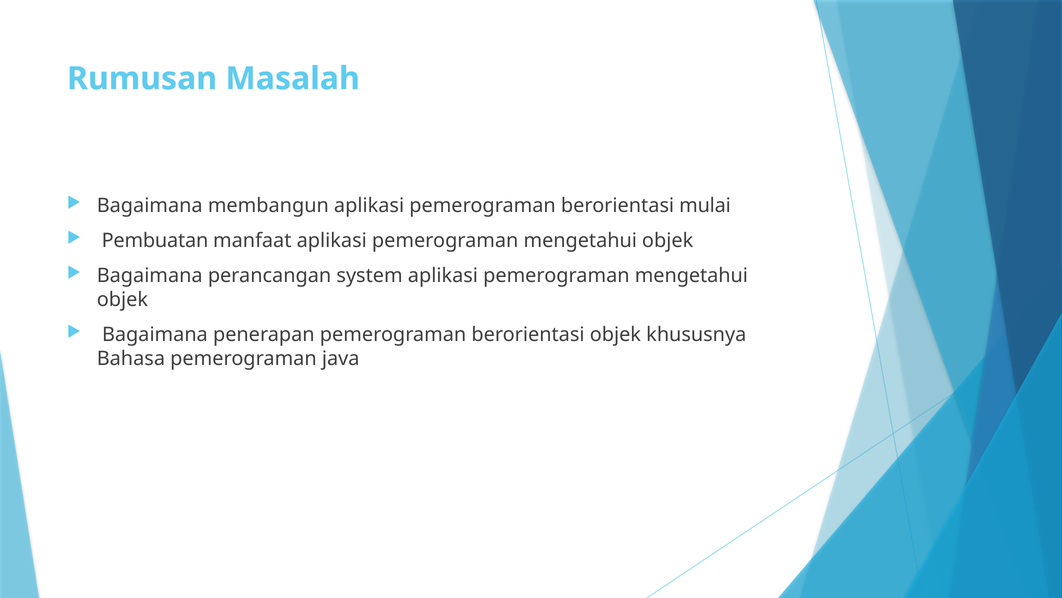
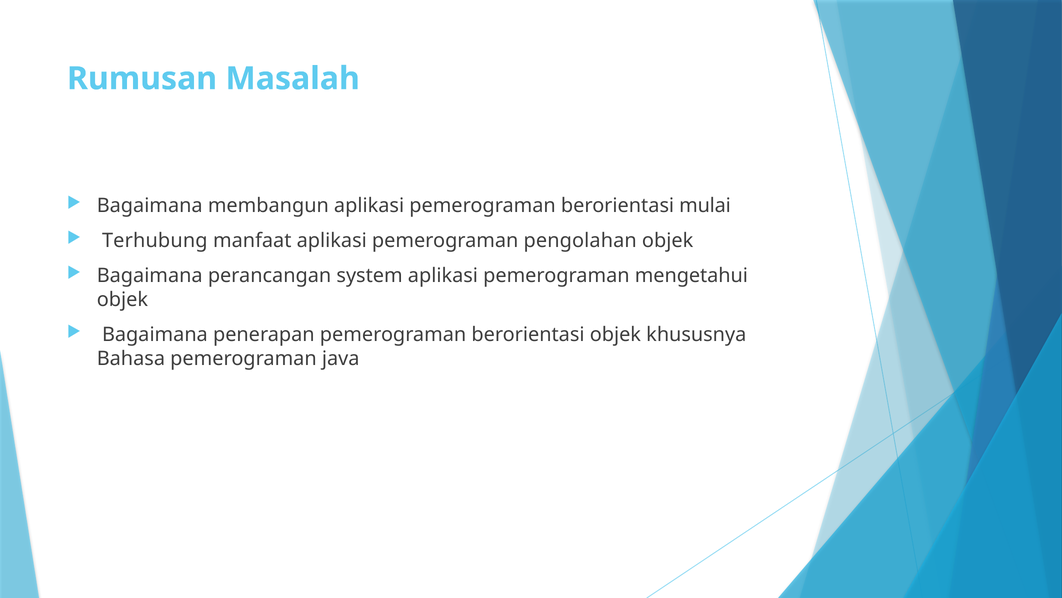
Pembuatan: Pembuatan -> Terhubung (155, 240)
manfaat aplikasi pemerograman mengetahui: mengetahui -> pengolahan (580, 240)
